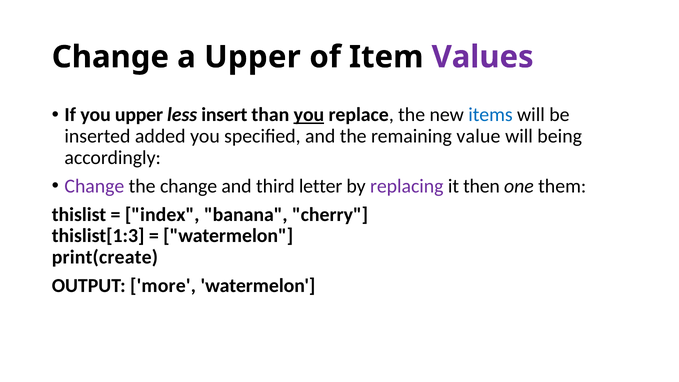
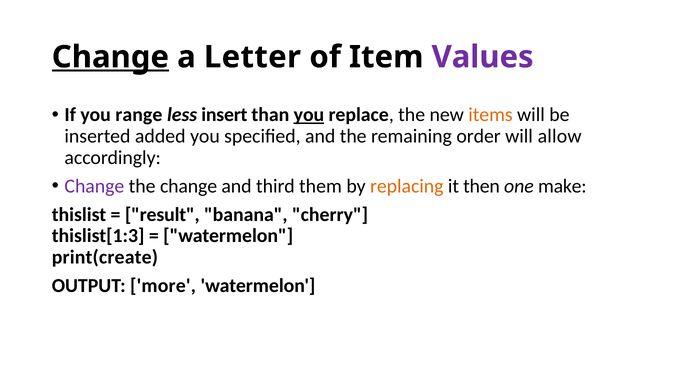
Change underline: none -> present (110, 57)
a Upper: Upper -> Letter (252, 57)
you upper: upper -> range (139, 115)
items colour: blue -> orange (490, 115)
value: value -> order (479, 136)
being: being -> allow (560, 136)
letter: letter -> them (320, 186)
replacing colour: purple -> orange (407, 186)
them: them -> make (562, 186)
index: index -> result (162, 215)
